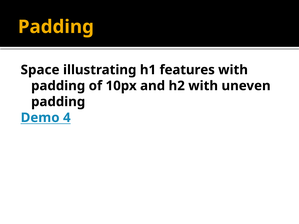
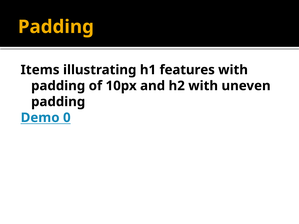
Space: Space -> Items (40, 70)
4: 4 -> 0 (67, 118)
